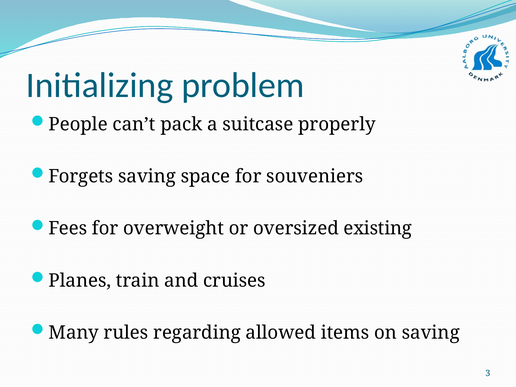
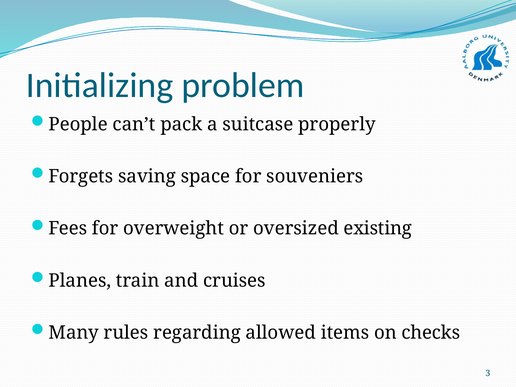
on saving: saving -> checks (431, 333)
